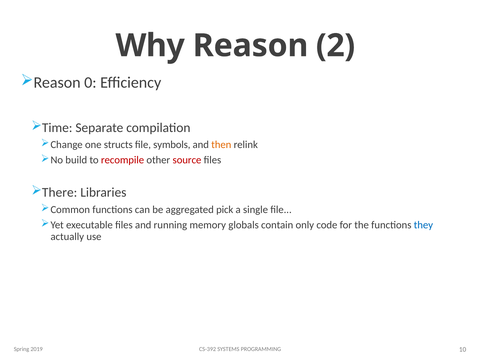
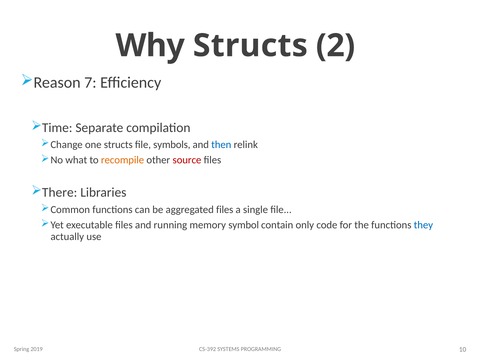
Why Reason: Reason -> Structs (250, 46)
0: 0 -> 7 (90, 82)
then colour: orange -> blue (221, 145)
build: build -> what (76, 160)
recompile colour: red -> orange (123, 160)
aggregated pick: pick -> files (225, 209)
globals: globals -> symbol (244, 225)
